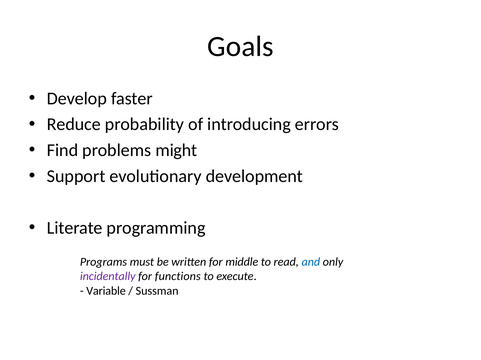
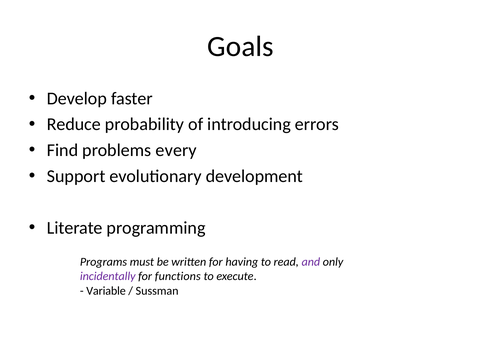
might: might -> every (176, 151)
middle: middle -> having (242, 262)
and colour: blue -> purple (311, 262)
